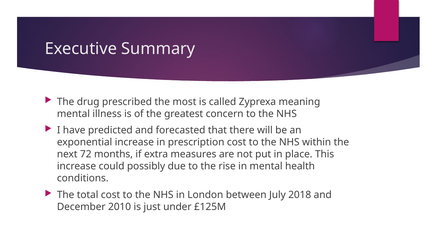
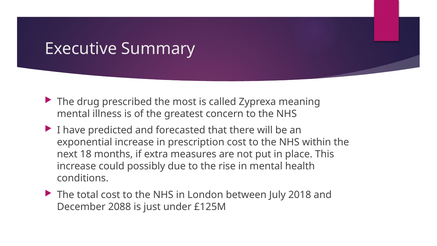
72: 72 -> 18 (86, 154)
2010: 2010 -> 2088 (120, 207)
